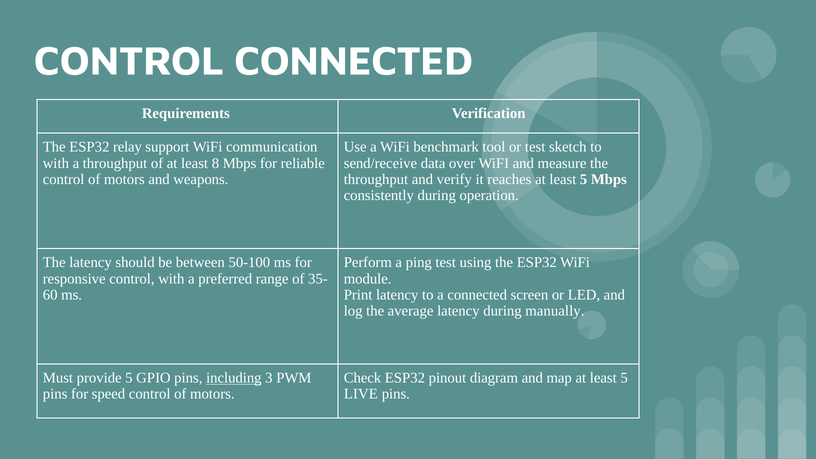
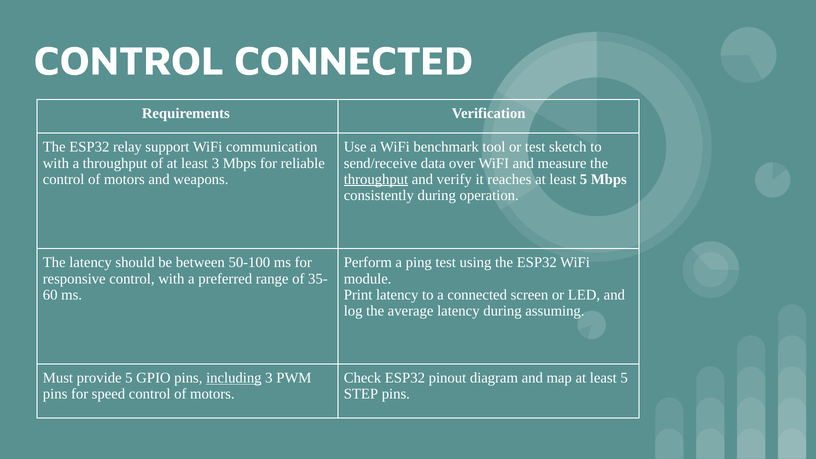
least 8: 8 -> 3 (215, 163)
throughput underline: none -> present (376, 179)
manually: manually -> assuming (555, 311)
LIVE: LIVE -> STEP (361, 394)
